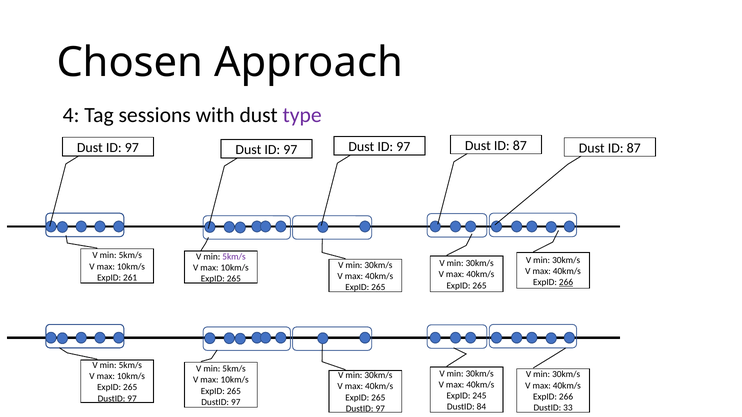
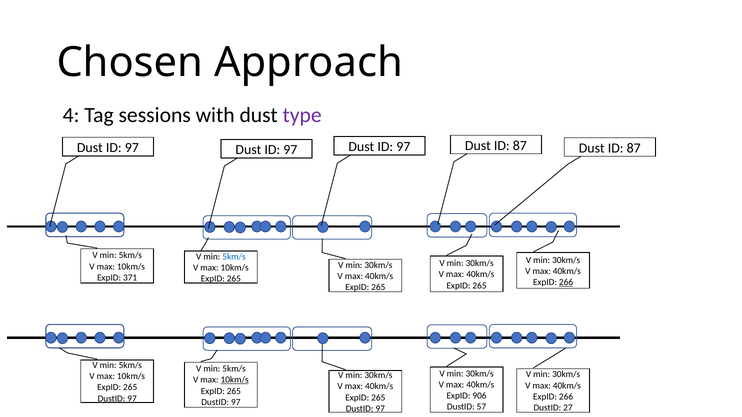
5km/s colour: purple -> blue (234, 257)
261: 261 -> 371 (130, 278)
10km/s underline: none -> present (235, 380)
245: 245 -> 906 (479, 396)
84: 84 -> 57 (481, 407)
33: 33 -> 27 (568, 408)
